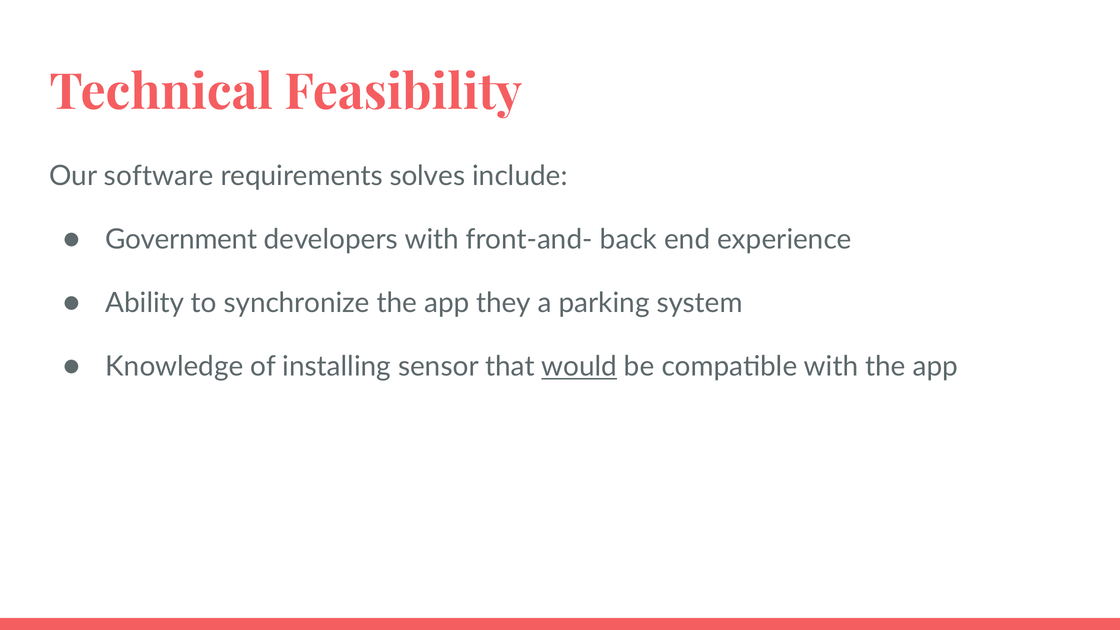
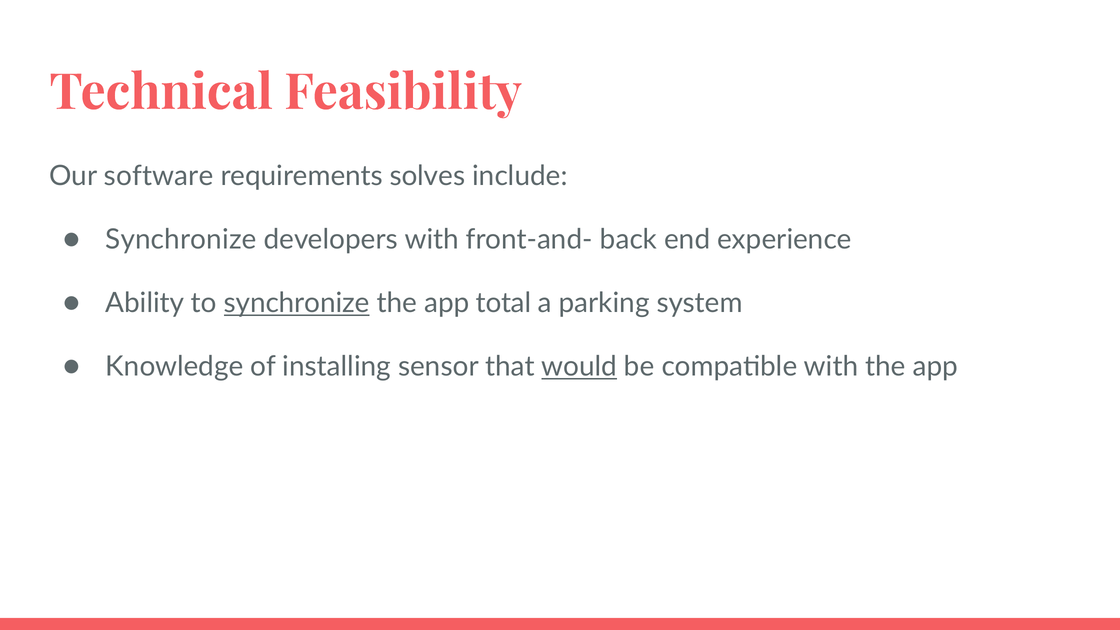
Government: Government -> Synchronize (181, 240)
synchronize underline: none -> present (297, 303)
they: they -> total (504, 303)
